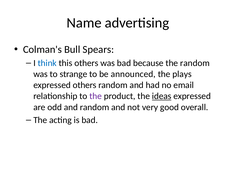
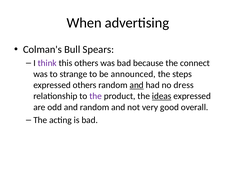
Name: Name -> When (84, 23)
think colour: blue -> purple (47, 63)
the random: random -> connect (195, 63)
plays: plays -> steps (182, 74)
and underline: none -> present (137, 85)
email: email -> dress (184, 85)
